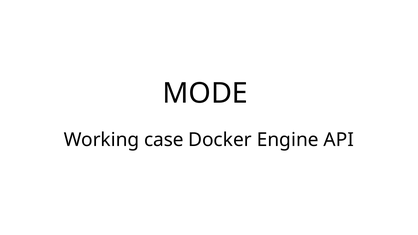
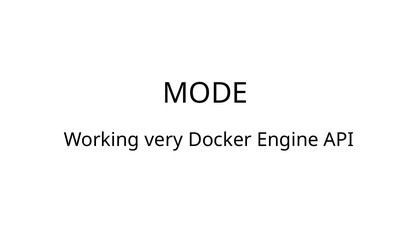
case: case -> very (164, 140)
